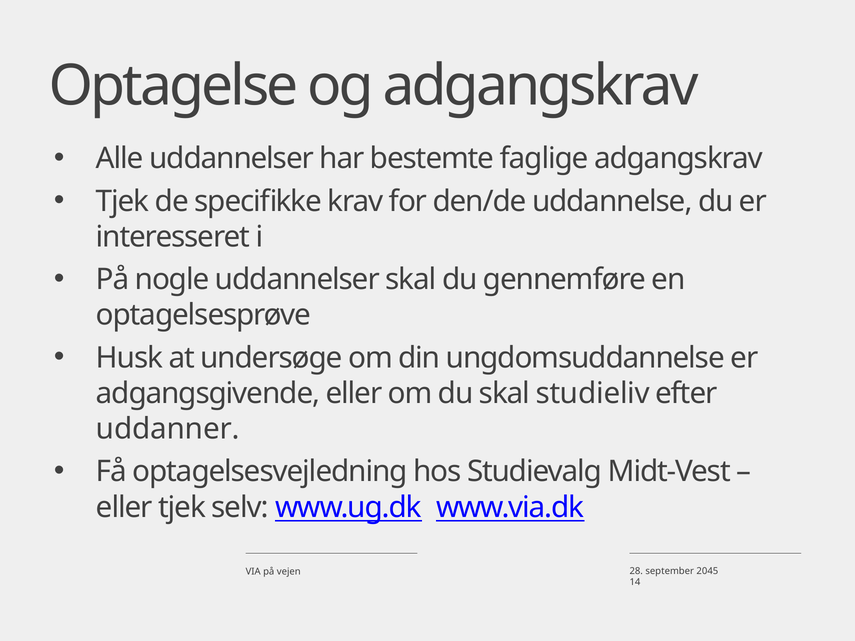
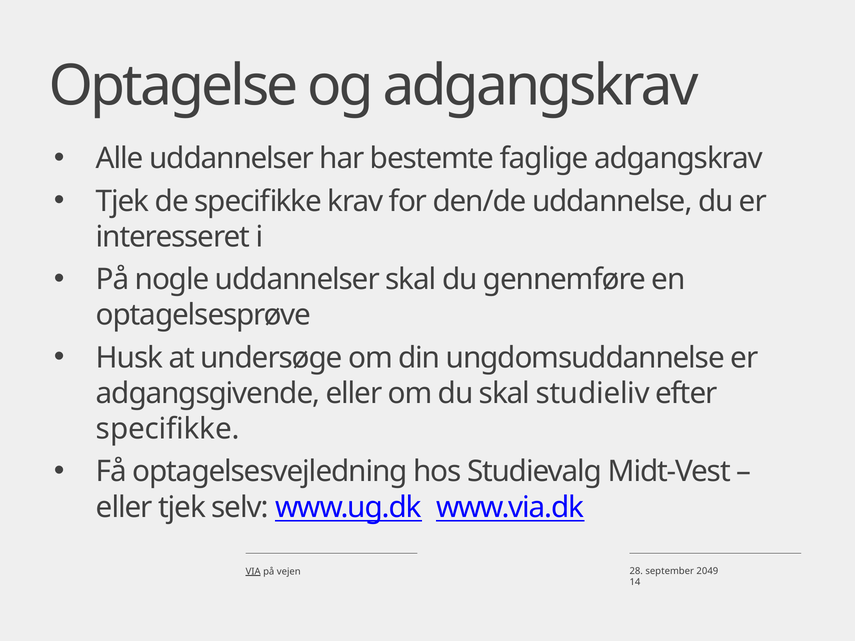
uddanner: uddanner -> specifikke (168, 429)
2045: 2045 -> 2049 (707, 571)
VIA underline: none -> present (253, 572)
